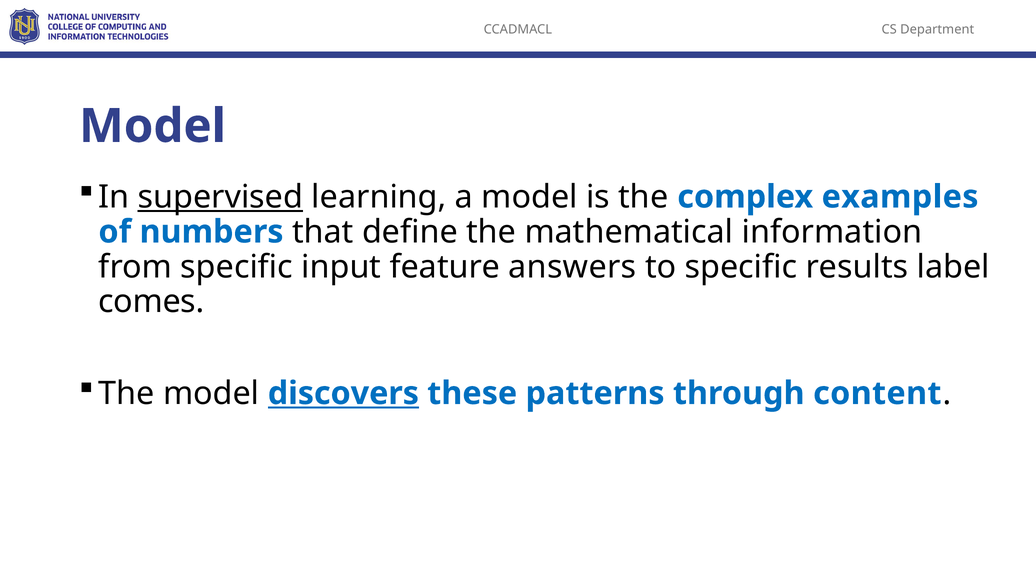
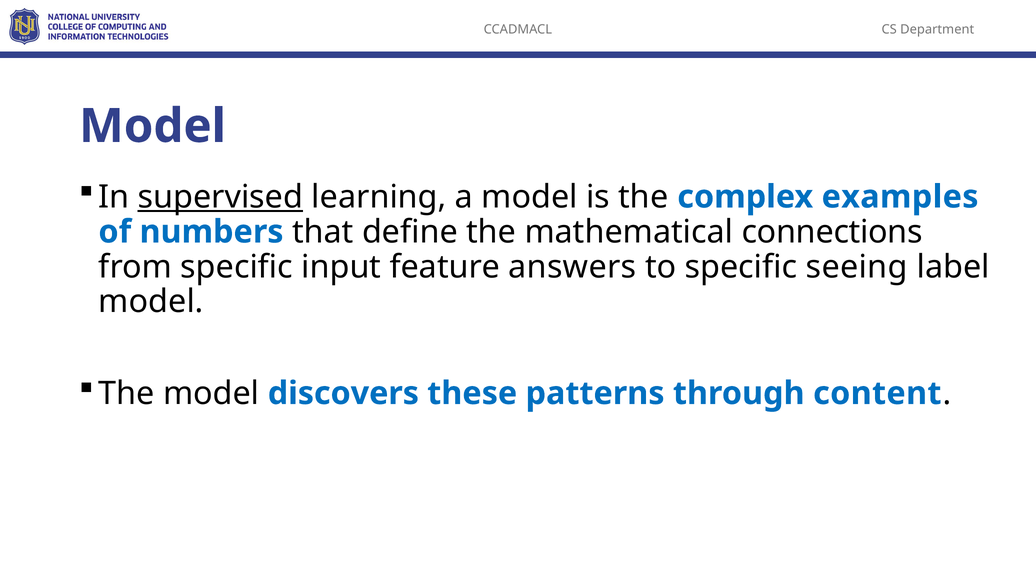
information: information -> connections (832, 232)
results: results -> seeing (857, 267)
comes: comes -> model (151, 302)
discovers underline: present -> none (343, 393)
